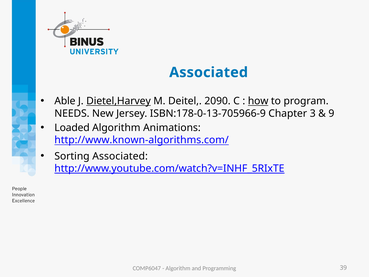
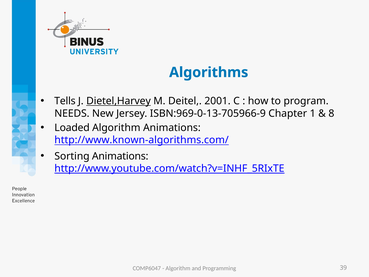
Associated: Associated -> Algorithms (209, 72)
Able: Able -> Tells (65, 101)
2090: 2090 -> 2001 (218, 101)
how underline: present -> none (258, 101)
ISBN:178-0-13-705966-9: ISBN:178-0-13-705966-9 -> ISBN:969-0-13-705966-9 (208, 113)
3: 3 -> 1 (313, 113)
9: 9 -> 8 (331, 113)
Sorting Associated: Associated -> Animations (120, 156)
